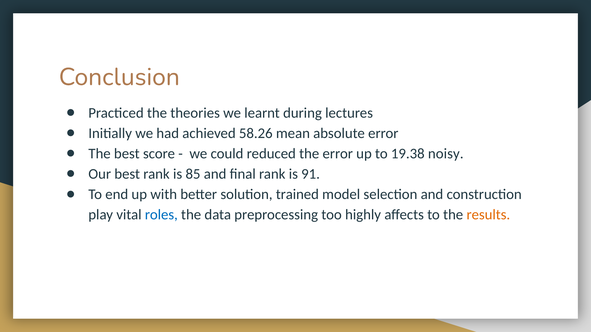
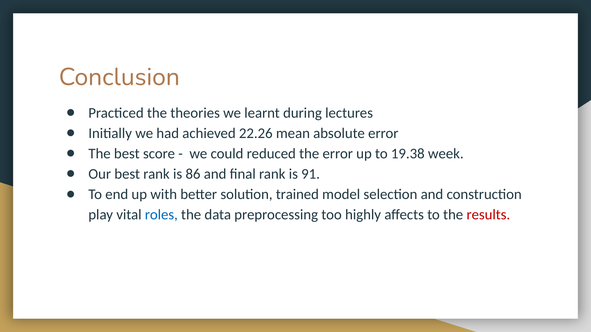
58.26: 58.26 -> 22.26 (256, 133)
noisy: noisy -> week (446, 154)
85: 85 -> 86 (193, 174)
results colour: orange -> red (488, 215)
